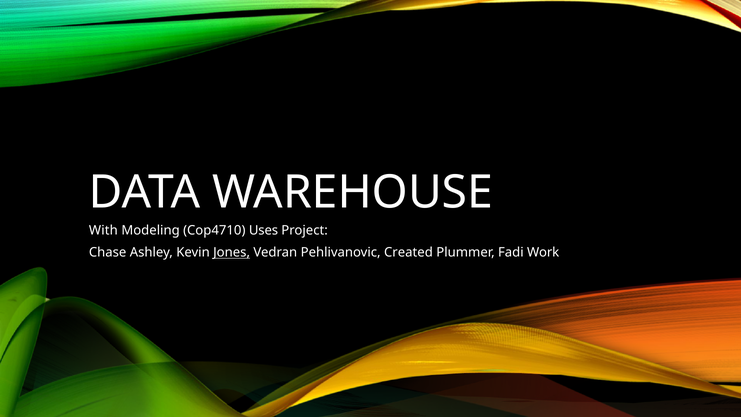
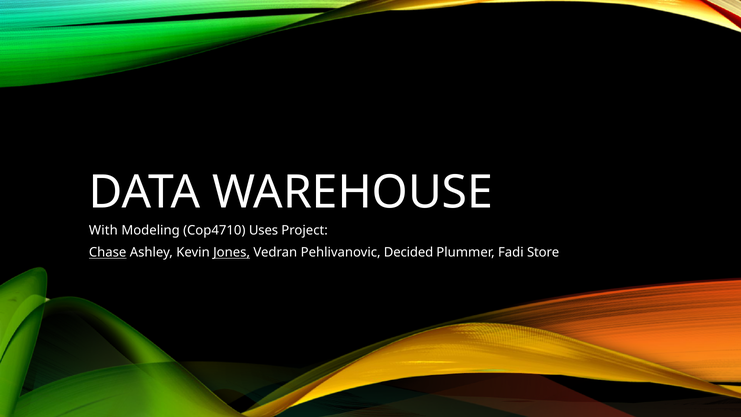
Chase underline: none -> present (108, 252)
Created: Created -> Decided (409, 252)
Work: Work -> Store (543, 252)
